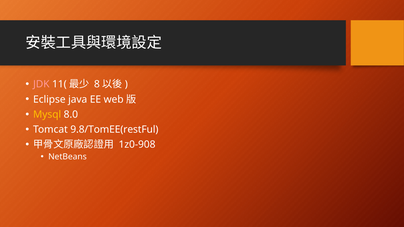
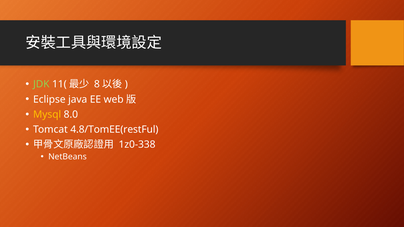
JDK colour: pink -> light green (41, 84)
9.8/TomEE(restFul: 9.8/TomEE(restFul -> 4.8/TomEE(restFul (114, 130)
1z0-908: 1z0-908 -> 1z0-338 (137, 145)
